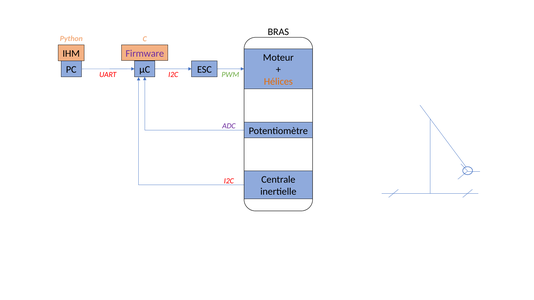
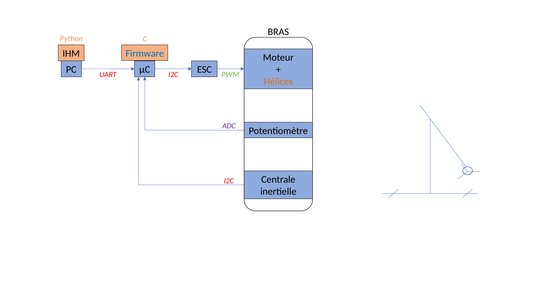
Firmware colour: purple -> blue (145, 53)
